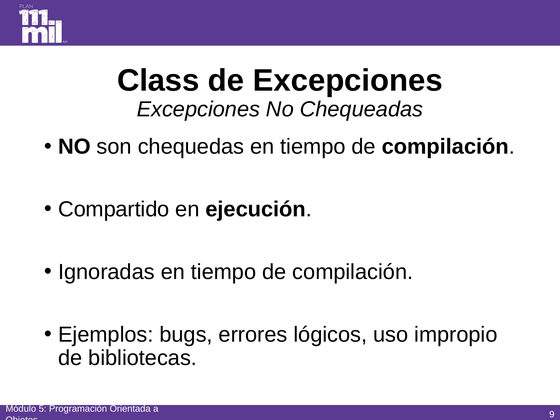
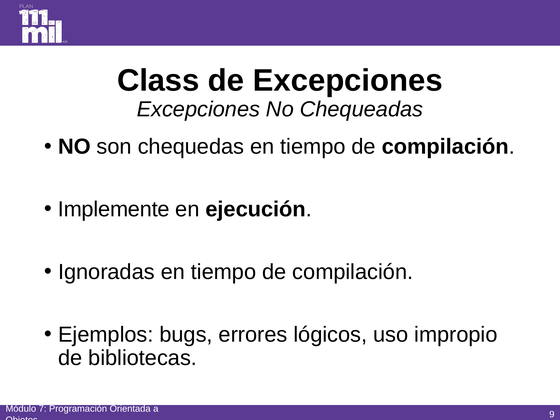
Compartido: Compartido -> Implemente (114, 209)
5: 5 -> 7 (43, 409)
